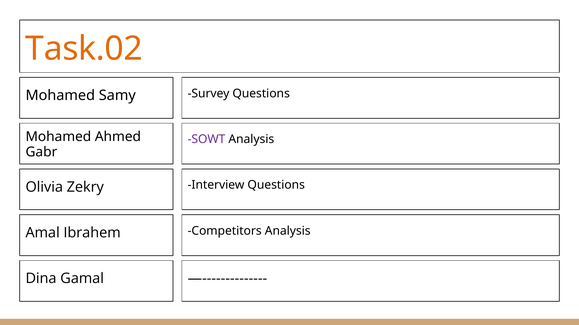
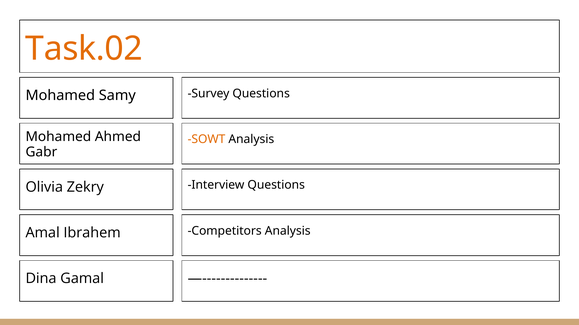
SOWT colour: purple -> orange (206, 139)
